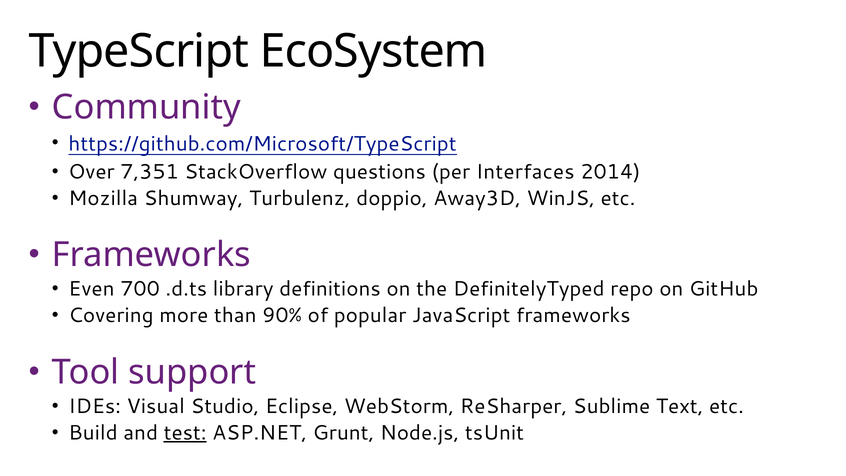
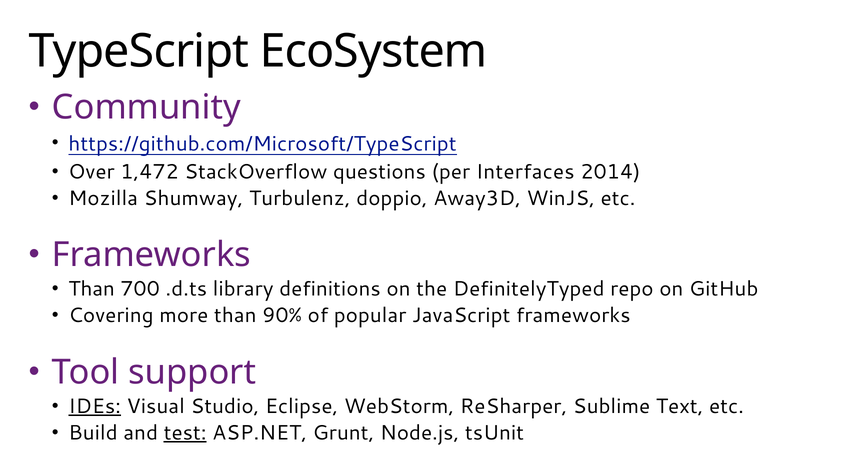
7,351: 7,351 -> 1,472 (150, 172)
Even: Even -> Than (92, 289)
IDEs underline: none -> present (95, 406)
